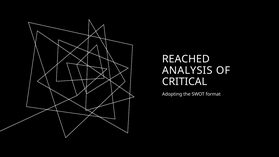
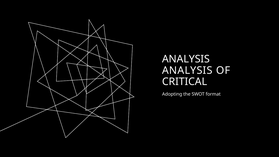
REACHED: REACHED -> ANALYSIS (186, 59)
